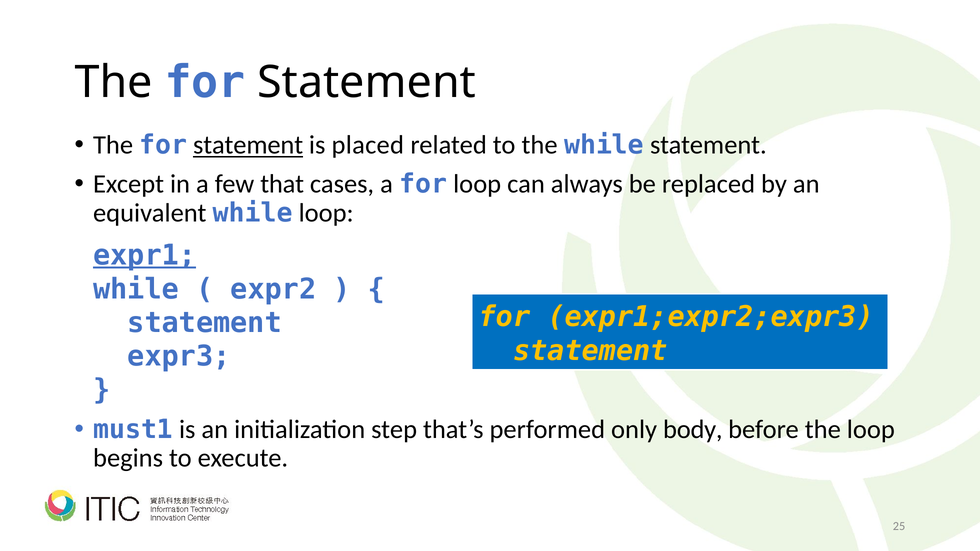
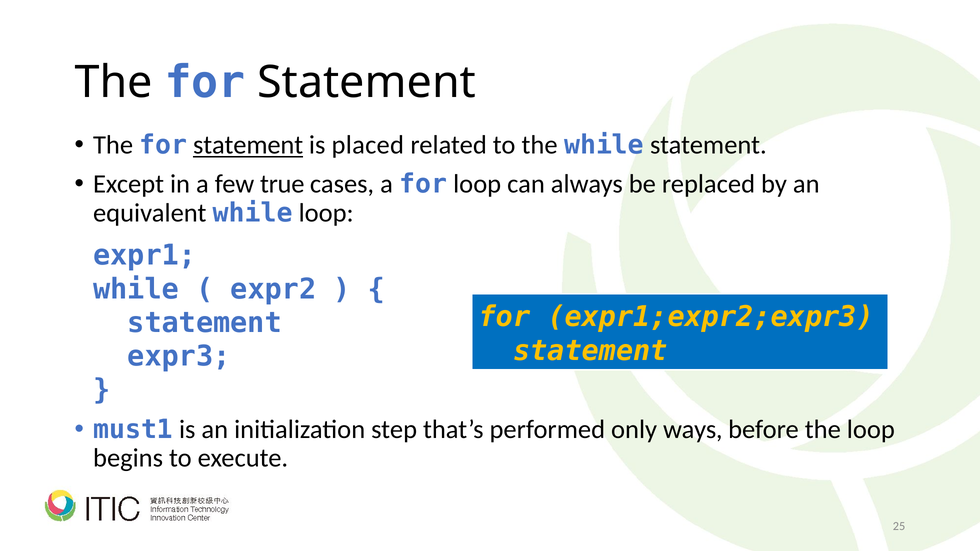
that: that -> true (282, 184)
expr1 underline: present -> none (145, 255)
body: body -> ways (693, 430)
